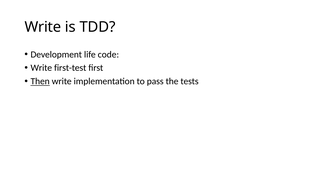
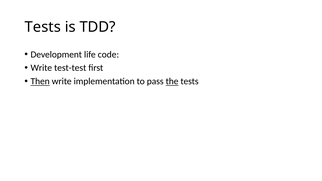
Write: Write -> Tests (43, 27)
first-test: first-test -> test-test (70, 68)
the underline: none -> present (172, 81)
